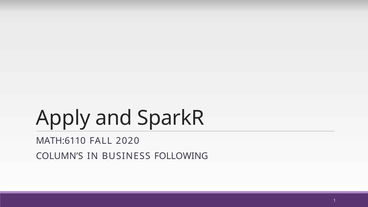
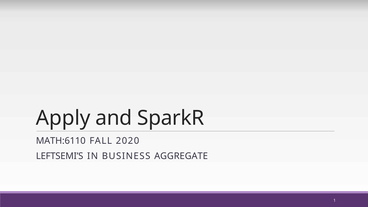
COLUMN’S: COLUMN’S -> LEFTSEMI’S (60, 156)
FOLLOWING: FOLLOWING -> AGGREGATE (181, 156)
